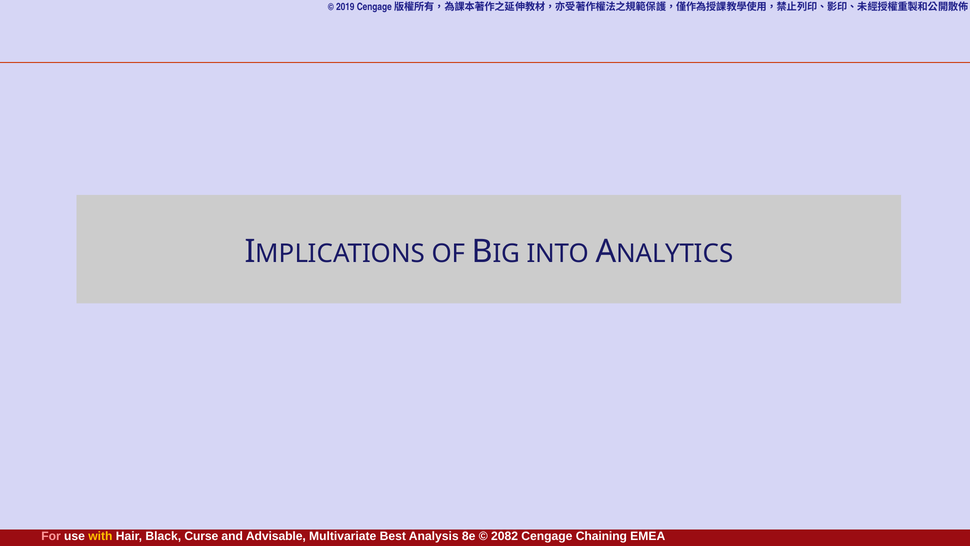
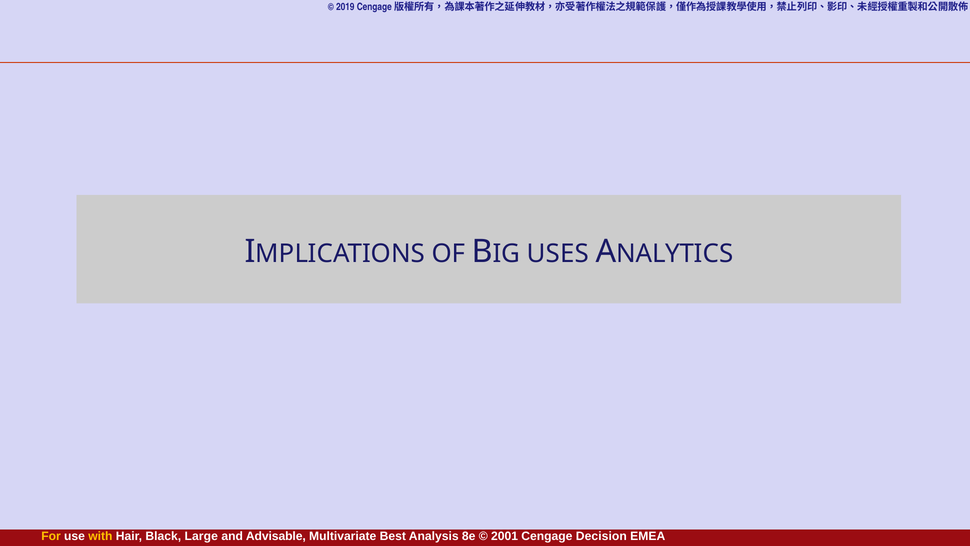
INTO: INTO -> USES (558, 253)
For colour: pink -> yellow (51, 536)
Curse: Curse -> Large (201, 536)
2082: 2082 -> 2001 (505, 536)
Chaining: Chaining -> Decision (601, 536)
